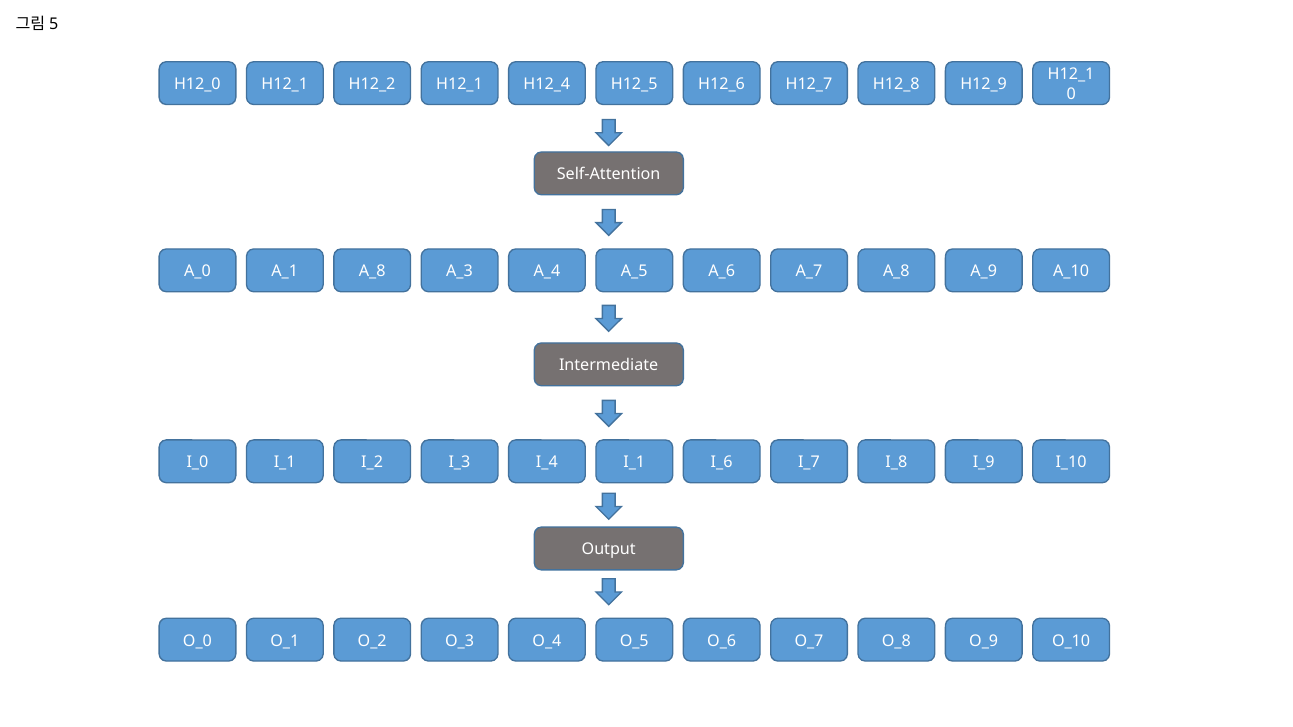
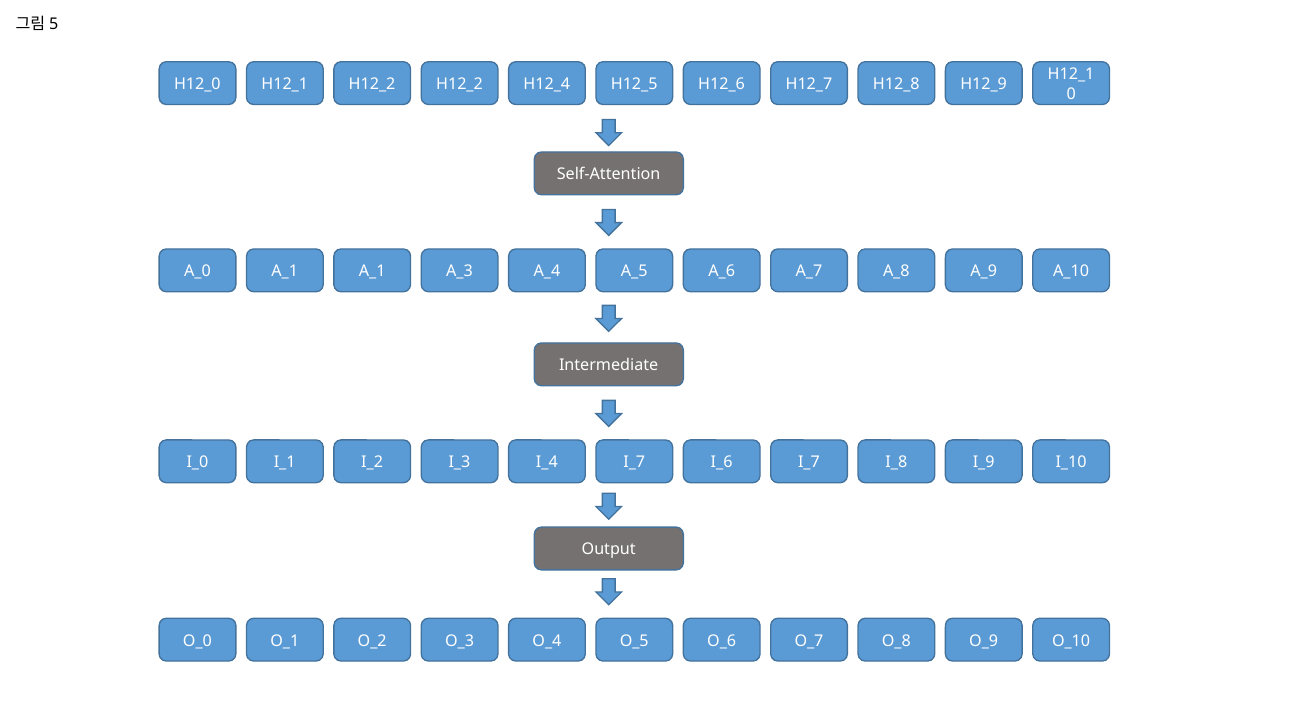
H12_2 H12_1: H12_1 -> H12_2 (459, 84)
A_1 A_8: A_8 -> A_1 (372, 272)
I_4 I_1: I_1 -> I_7 (634, 463)
